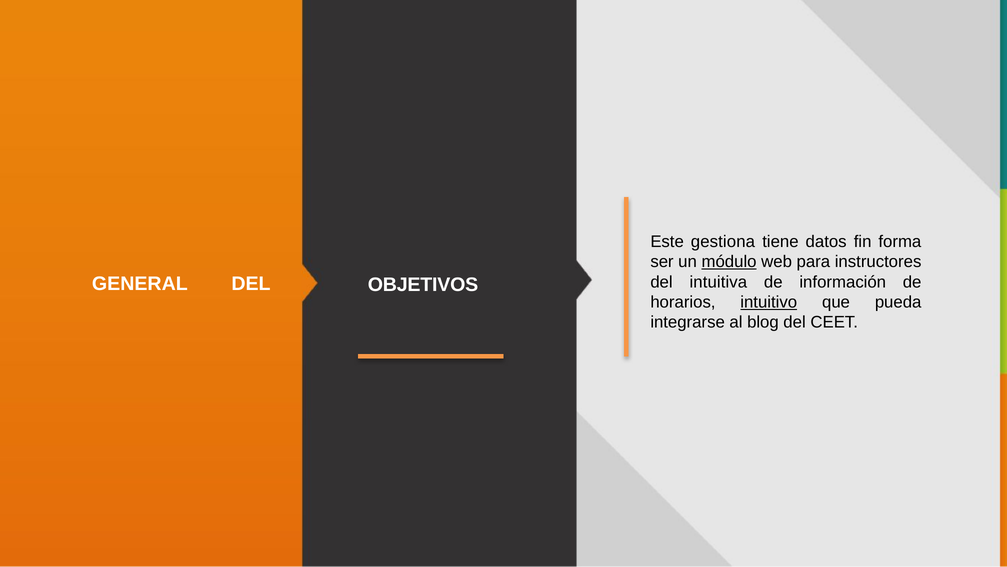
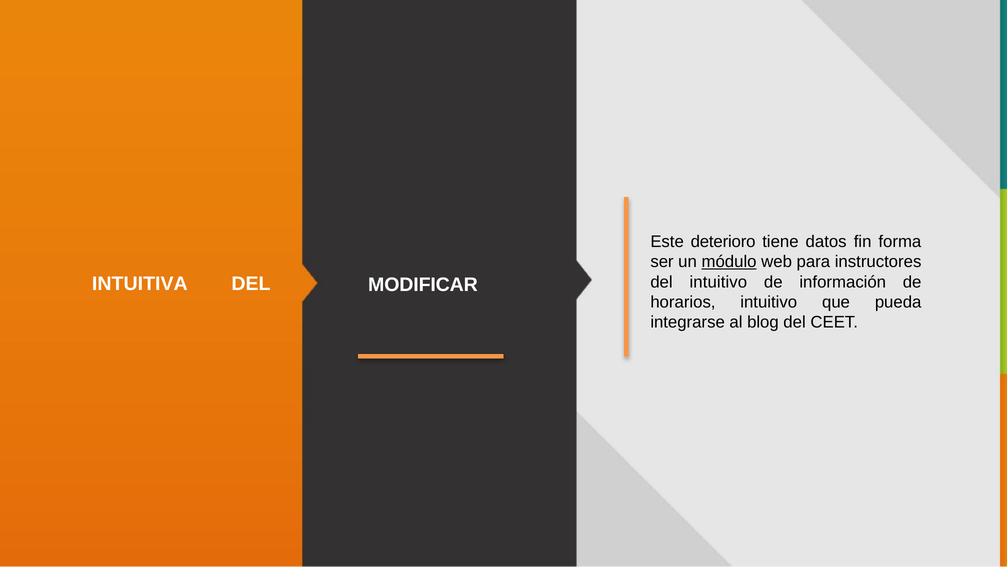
gestiona: gestiona -> deterioro (723, 241)
del intuitiva: intuitiva -> intuitivo (718, 282)
GENERAL: GENERAL -> INTUITIVA (140, 284)
OBJETIVOS: OBJETIVOS -> MODIFICAR (423, 284)
intuitivo underline: present -> none (769, 302)
